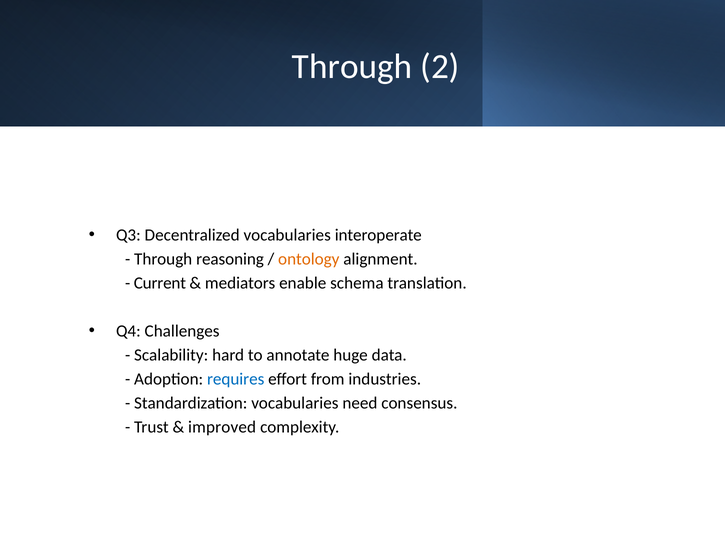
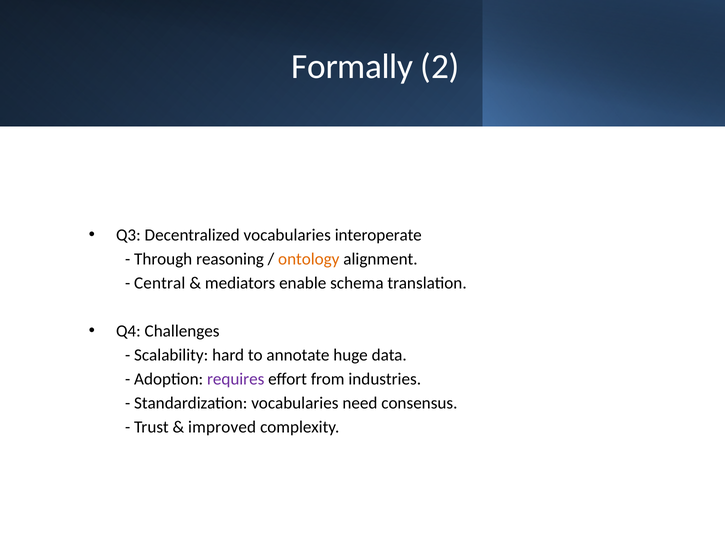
Through: Through -> Formally (352, 67)
Current: Current -> Central (160, 283)
requires colour: blue -> purple (236, 379)
